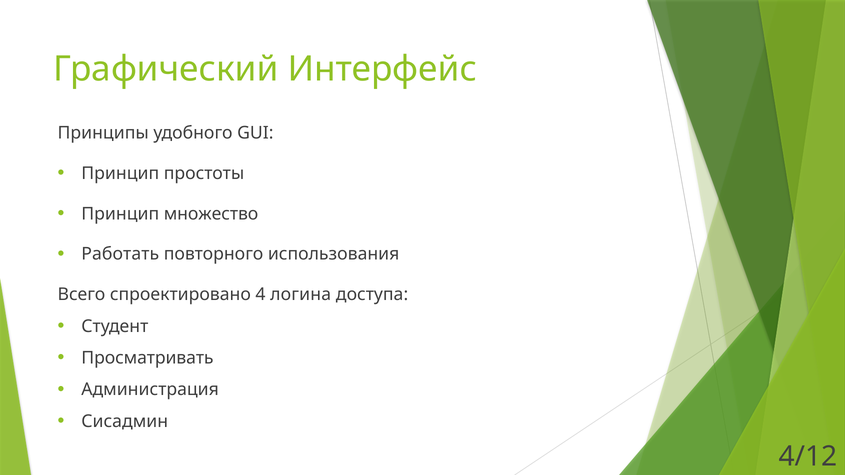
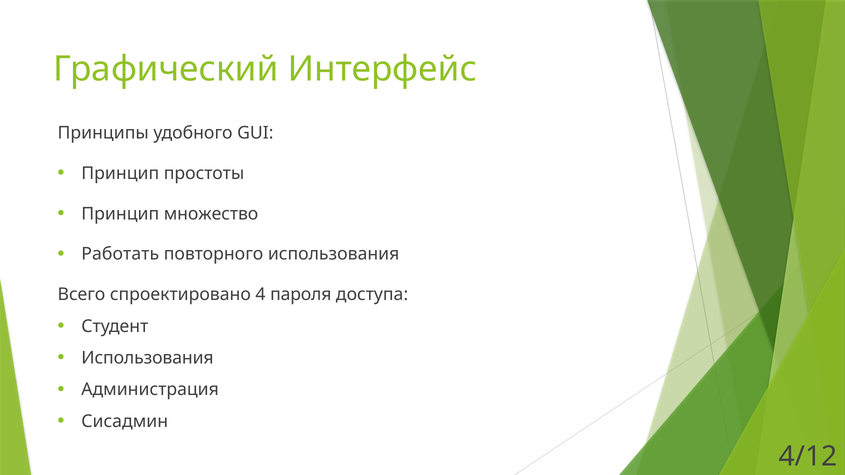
логина: логина -> пароля (301, 295)
Просматривать: Просматривать -> Использования (147, 358)
